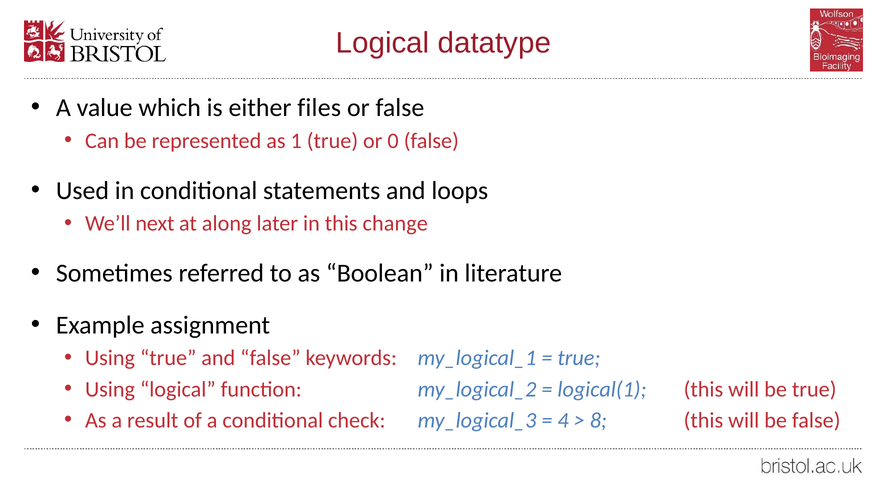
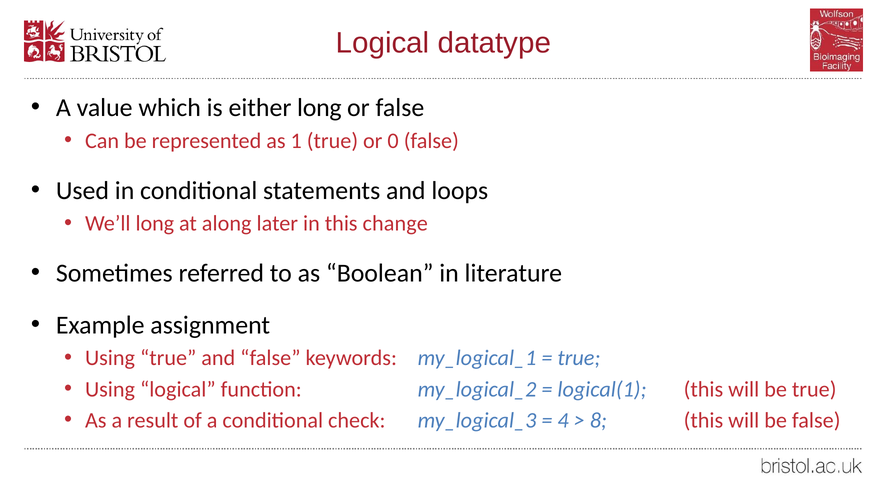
either files: files -> long (319, 108)
We’ll next: next -> long (155, 223)
